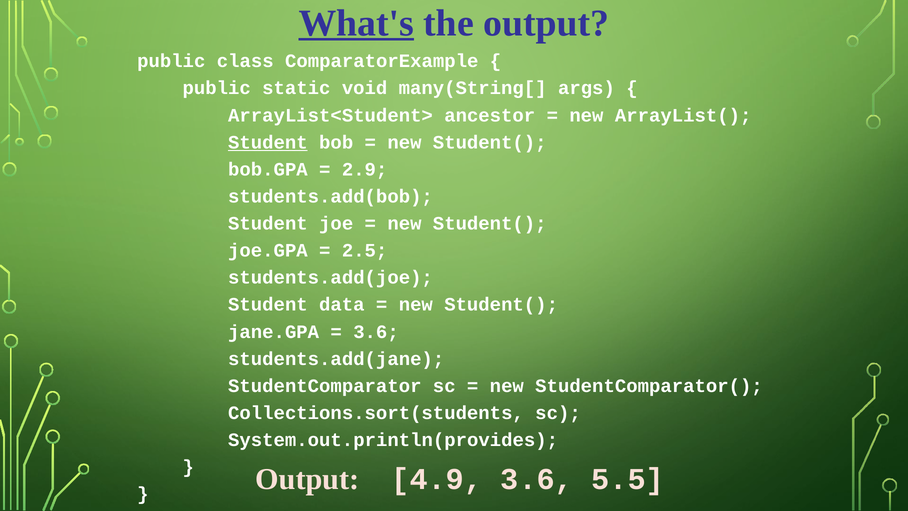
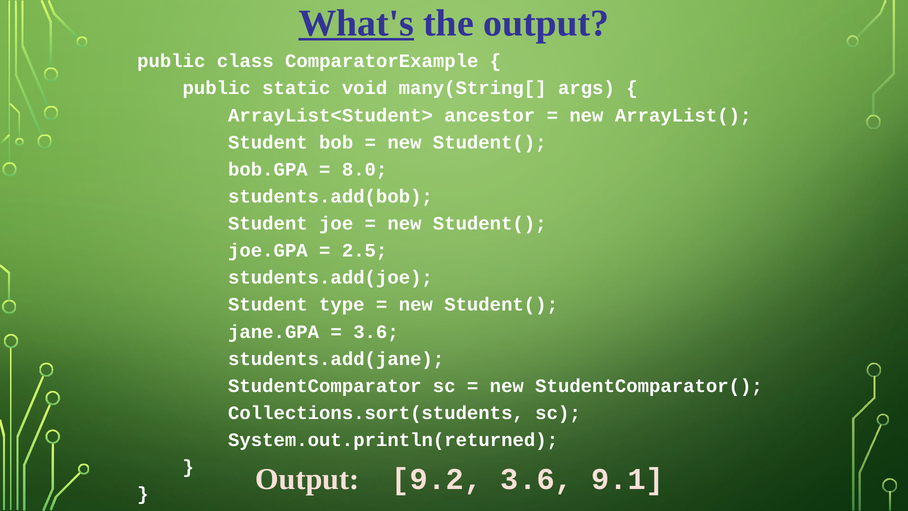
Student underline: present -> none (268, 142)
2.9: 2.9 -> 8.0 (365, 169)
data: data -> type (342, 305)
System.out.println(provides: System.out.println(provides -> System.out.println(returned (393, 440)
4.9: 4.9 -> 9.2 (437, 479)
5.5: 5.5 -> 9.1 (628, 479)
